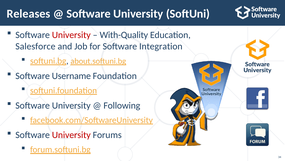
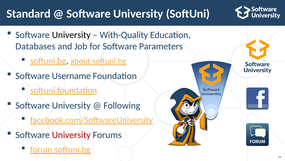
Releases: Releases -> Standard (29, 14)
University colour: red -> black (71, 35)
Salesforce: Salesforce -> Databases (35, 46)
Integration: Integration -> Parameters (161, 46)
